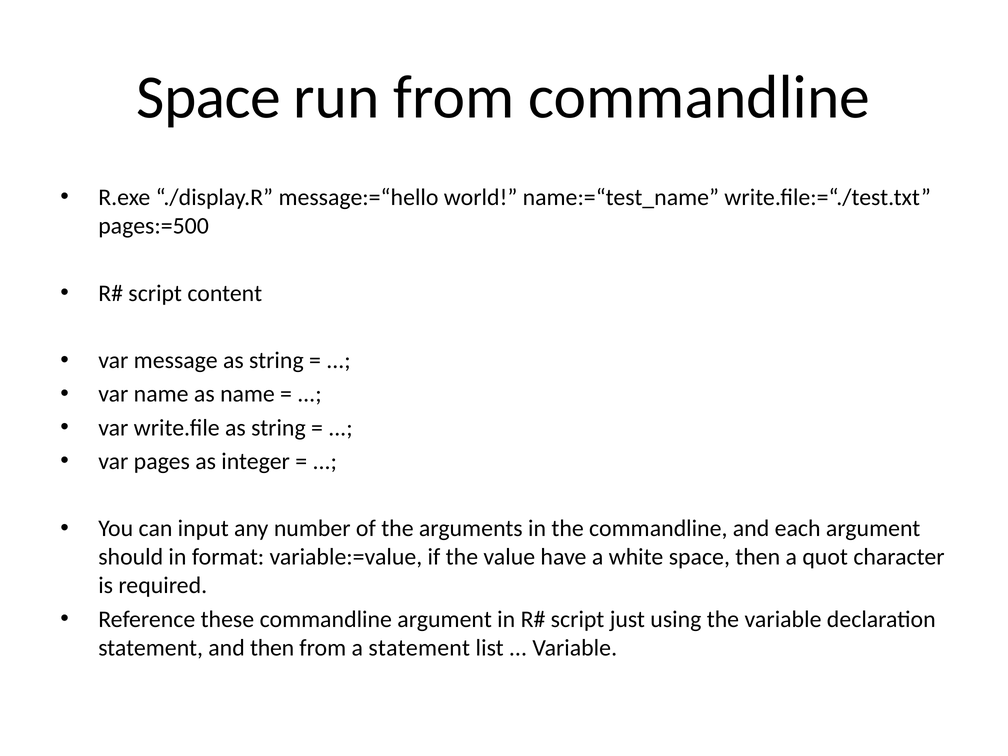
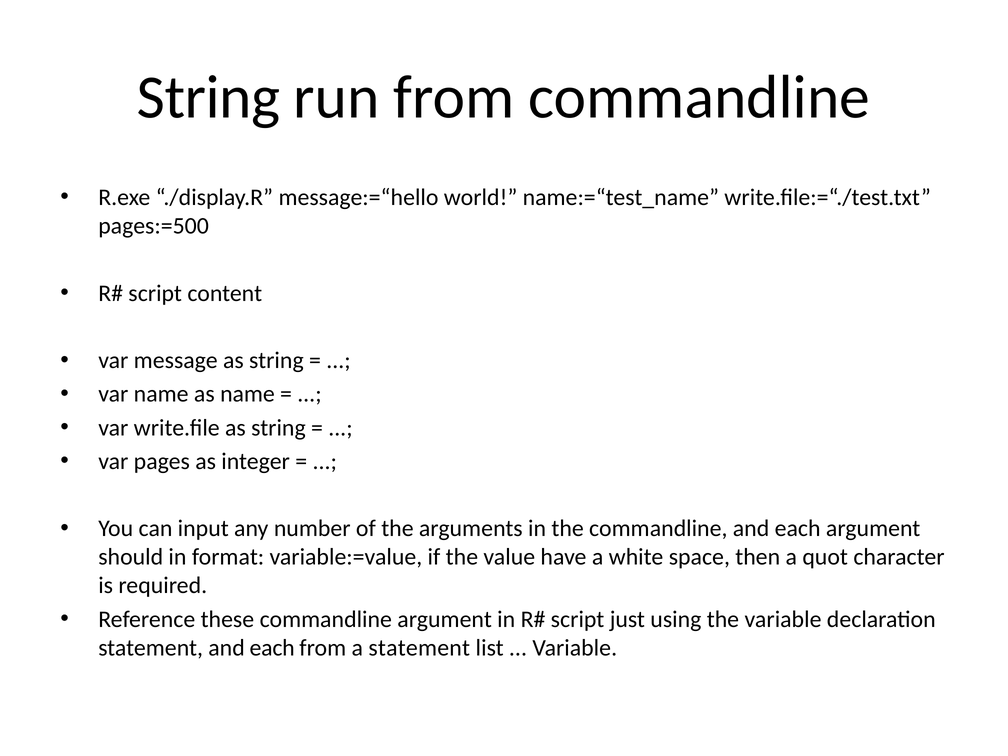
Space: Space -> String (208, 98)
statement and then: then -> each (272, 648)
